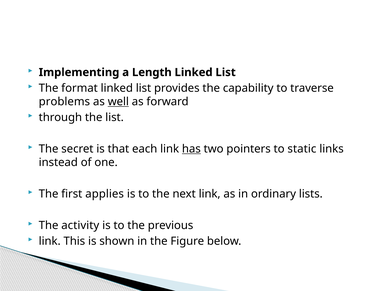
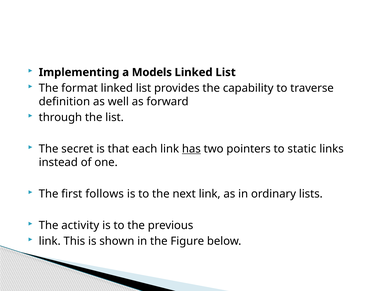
Length: Length -> Models (152, 72)
problems: problems -> definition (64, 102)
well underline: present -> none (118, 102)
applies: applies -> follows (105, 194)
